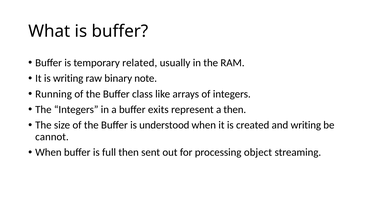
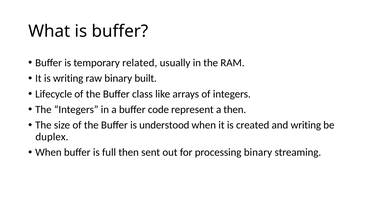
note: note -> built (146, 78)
Running: Running -> Lifecycle (54, 94)
exits: exits -> code (158, 109)
cannot: cannot -> duplex (52, 137)
processing object: object -> binary (258, 152)
